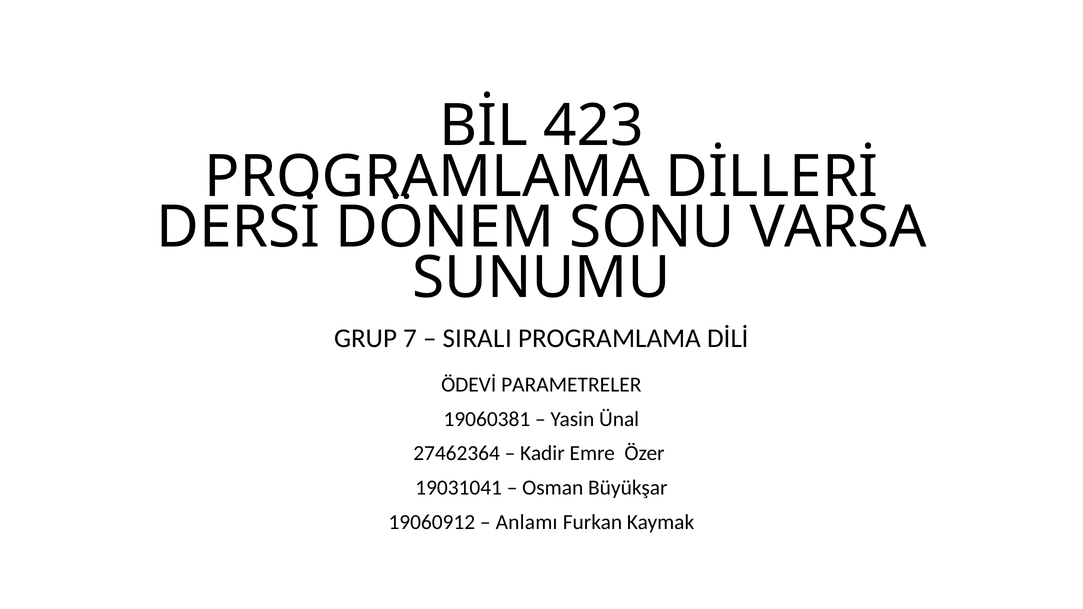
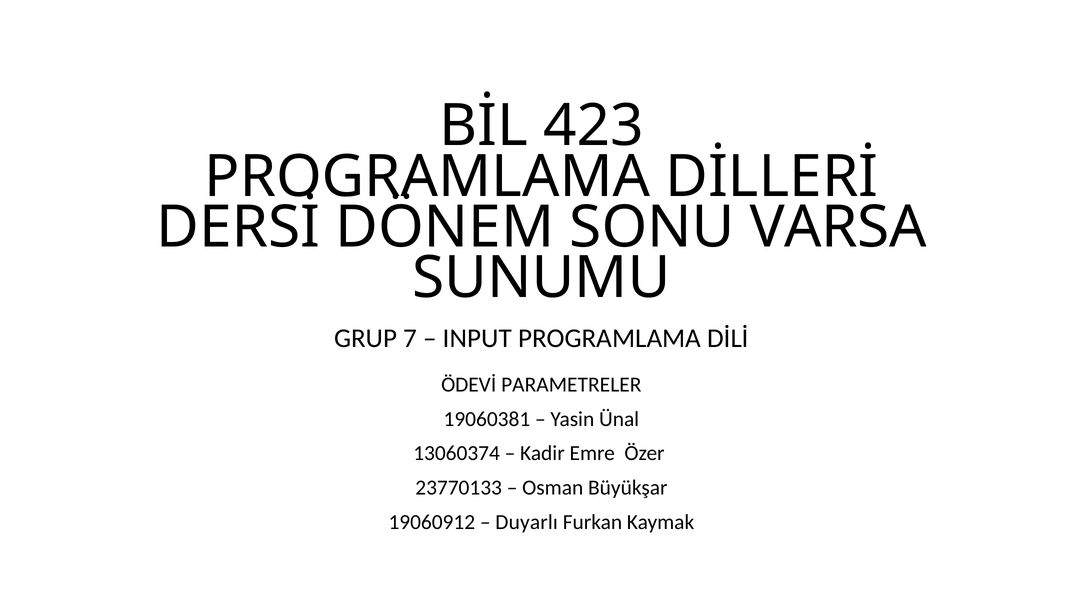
SIRALI: SIRALI -> INPUT (477, 339)
27462364: 27462364 -> 13060374 (457, 454)
19031041: 19031041 -> 23770133 (459, 488)
Anlamı: Anlamı -> Duyarlı (527, 522)
